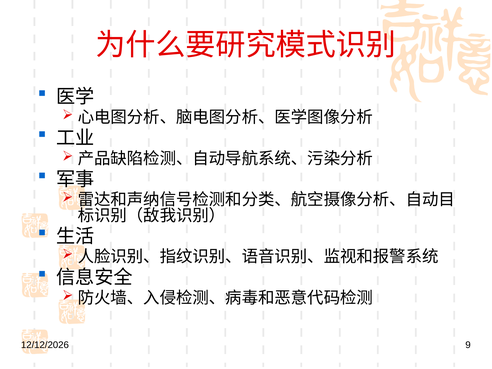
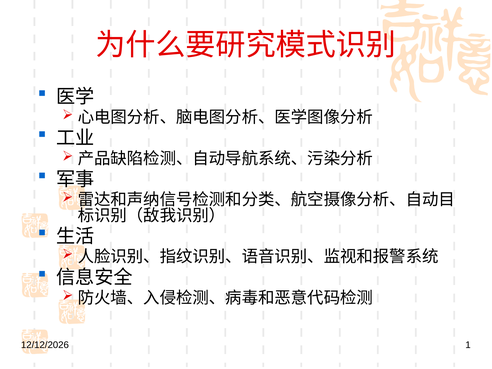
9: 9 -> 1 (468, 345)
